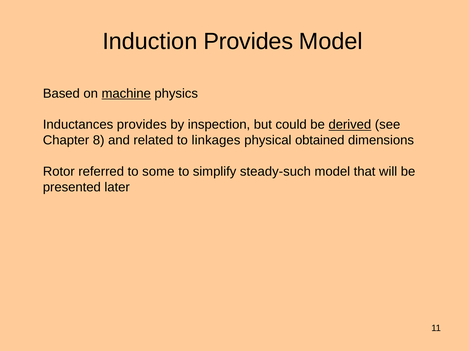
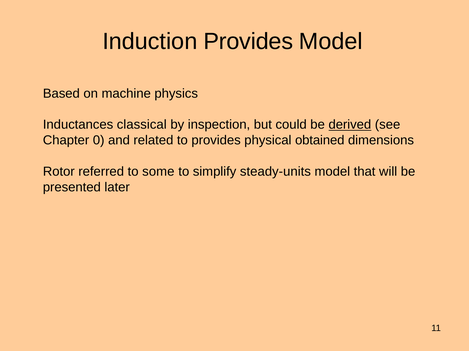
machine underline: present -> none (126, 94)
Inductances provides: provides -> classical (142, 125)
8: 8 -> 0 (99, 141)
to linkages: linkages -> provides (216, 141)
steady-such: steady-such -> steady-units (275, 172)
